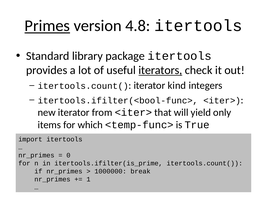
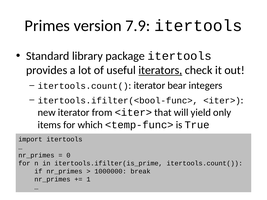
Primes underline: present -> none (47, 26)
4.8: 4.8 -> 7.9 (138, 26)
kind: kind -> bear (177, 86)
